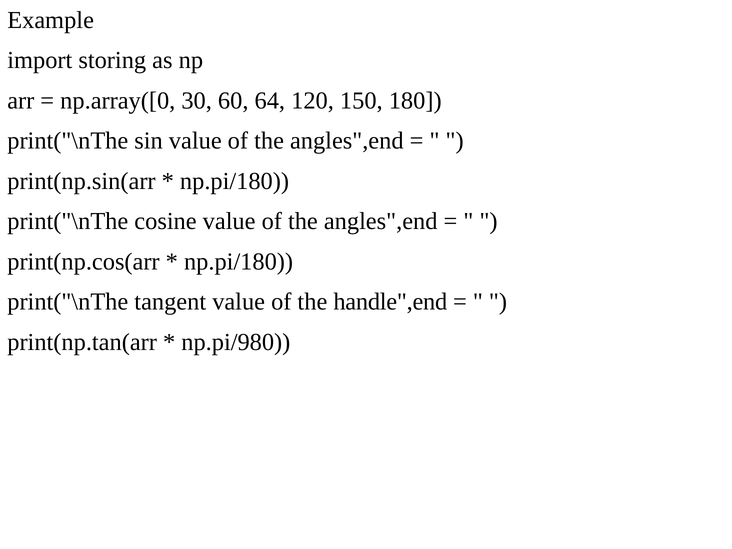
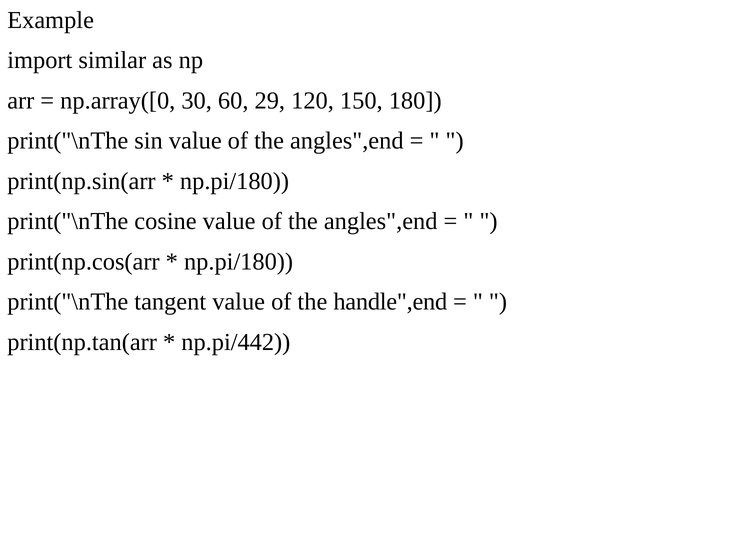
storing: storing -> similar (112, 60)
64: 64 -> 29 (270, 101)
np.pi/980: np.pi/980 -> np.pi/442 (236, 342)
